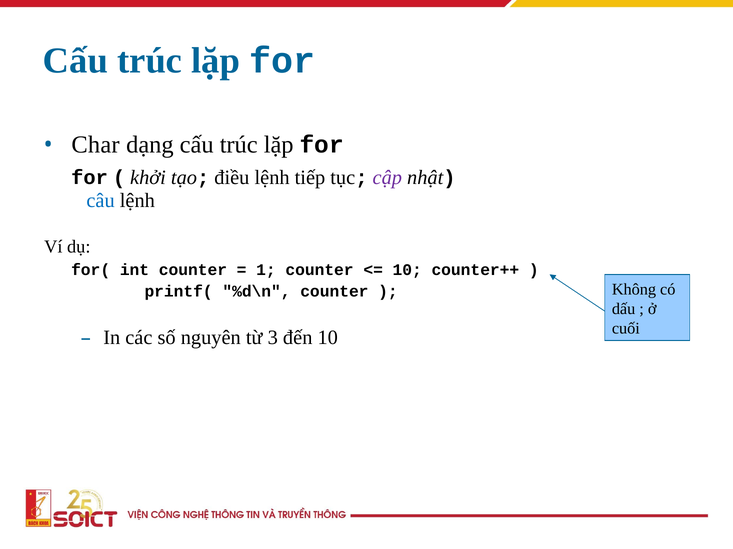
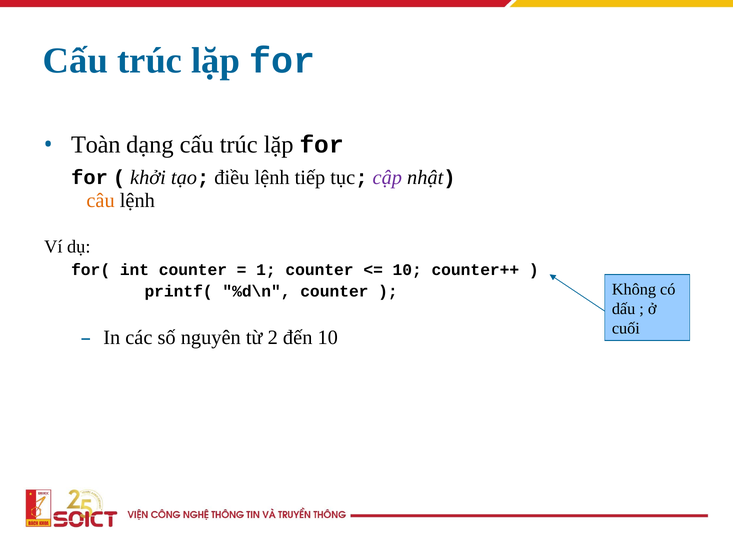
Char: Char -> Toàn (96, 145)
câu colour: blue -> orange (101, 201)
3: 3 -> 2 (273, 338)
